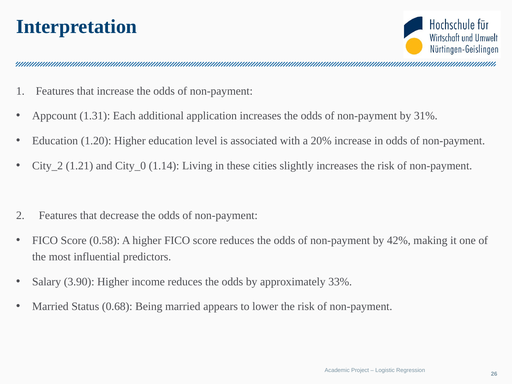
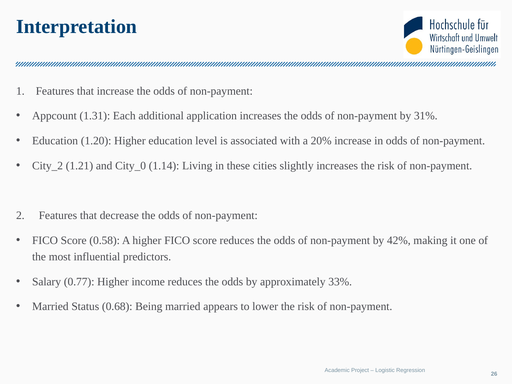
3.90: 3.90 -> 0.77 (79, 282)
